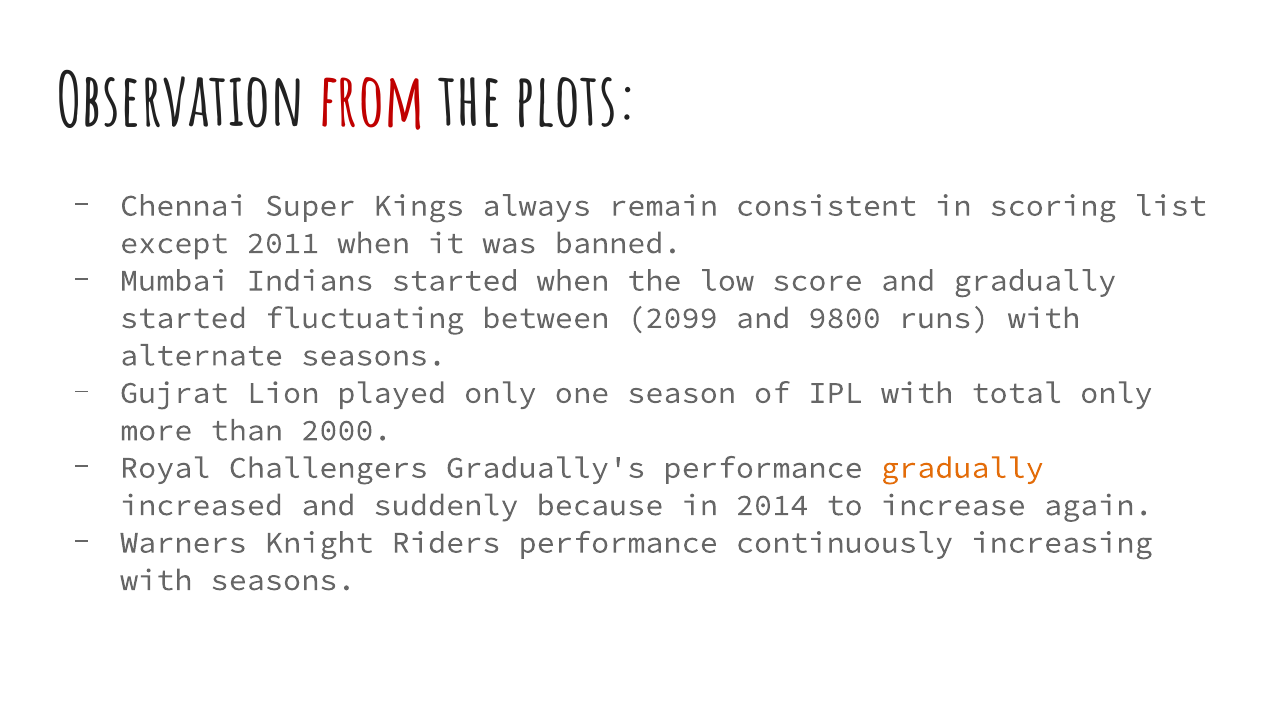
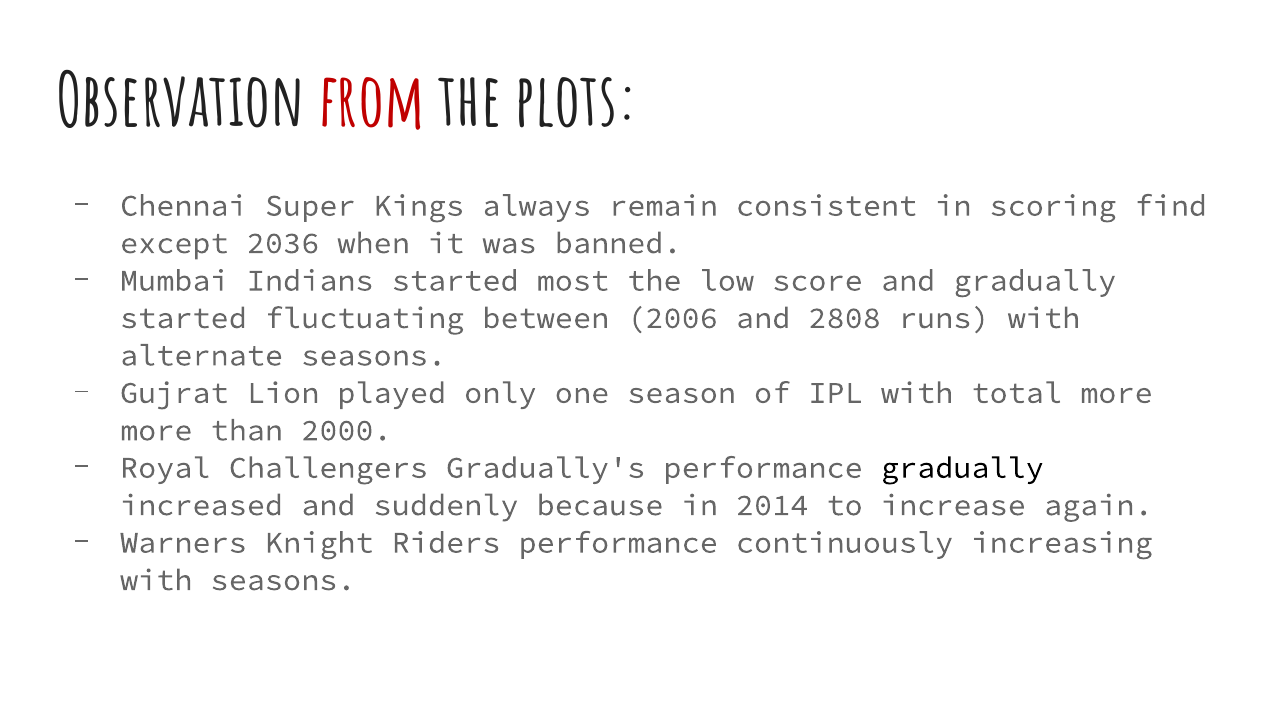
list: list -> find (1171, 206)
2011: 2011 -> 2036 (283, 243)
started when: when -> most (573, 281)
2099: 2099 -> 2006 (673, 318)
9800: 9800 -> 2808 (845, 318)
total only: only -> more (1116, 393)
gradually colour: orange -> black (962, 468)
